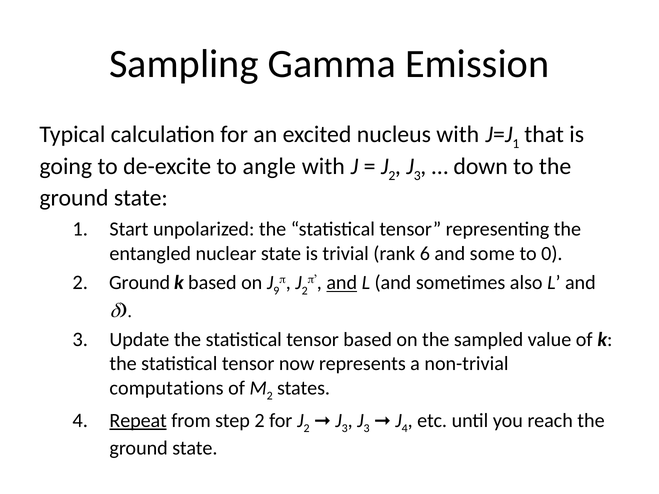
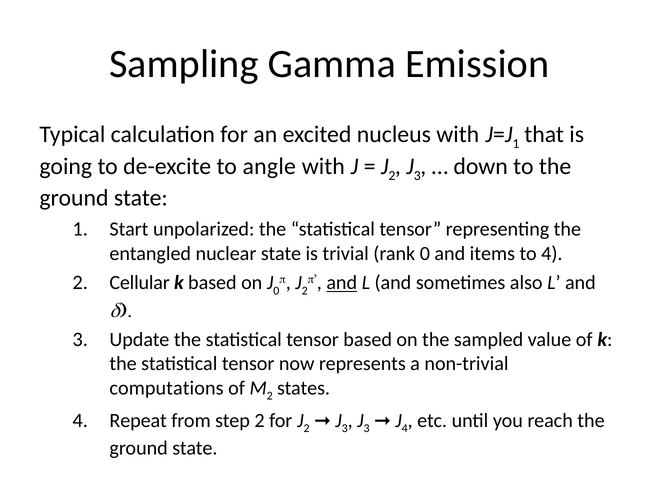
rank 6: 6 -> 0 (425, 254)
some: some -> items (492, 254)
to 0: 0 -> 4 (552, 254)
2 Ground: Ground -> Cellular (140, 283)
J 9: 9 -> 0 (276, 291)
Repeat underline: present -> none (138, 421)
